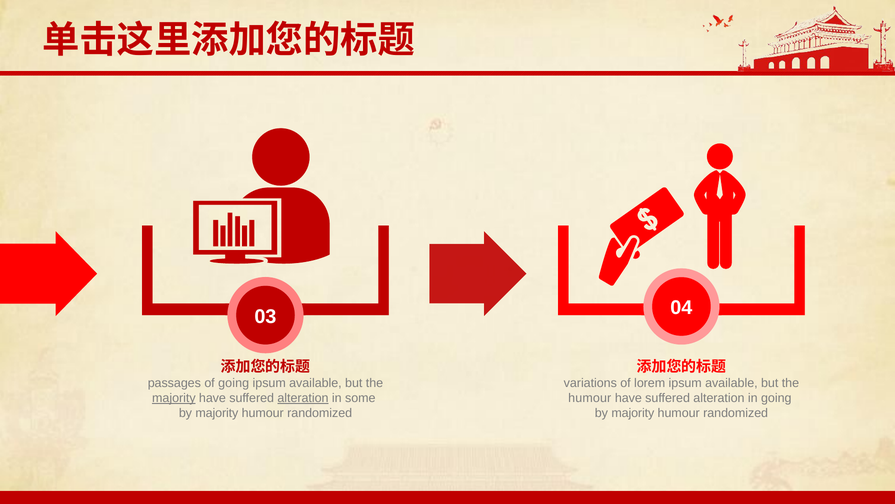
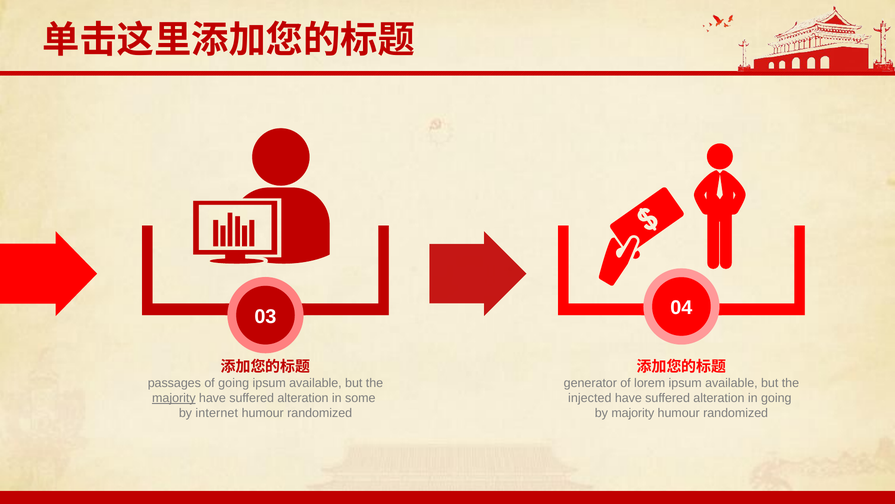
variations: variations -> generator (590, 383)
alteration underline: present -> none (303, 398)
humour: humour -> injected (590, 398)
majority: majority -> internet (217, 413)
